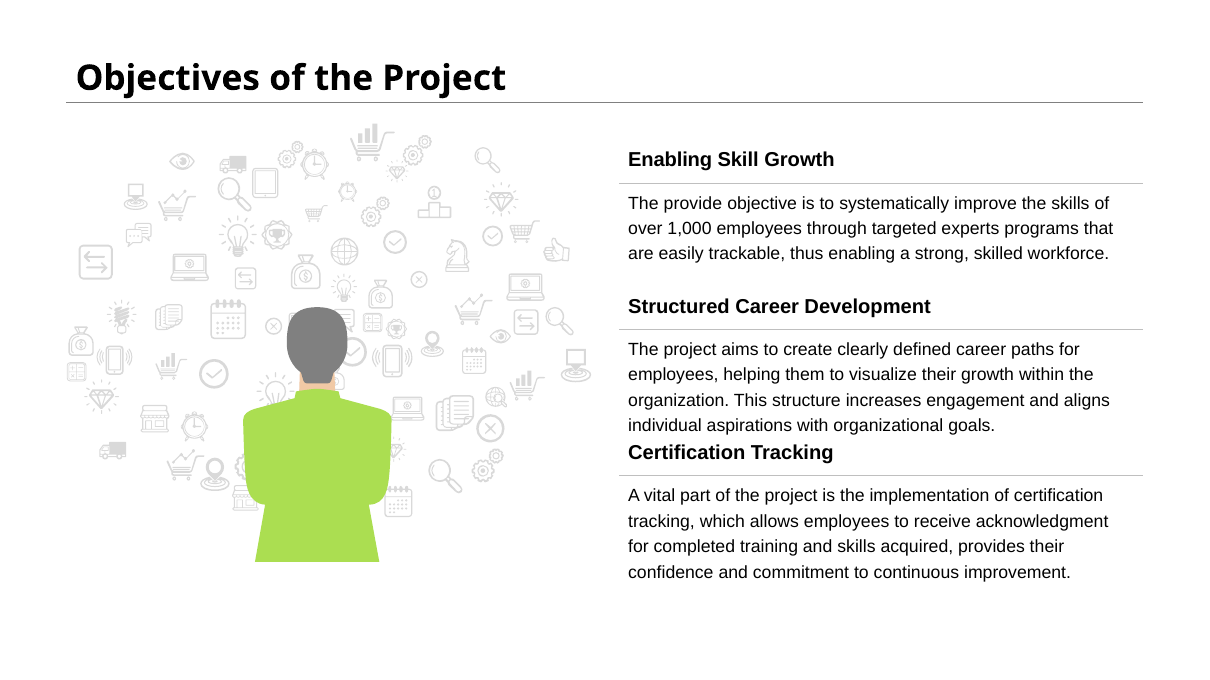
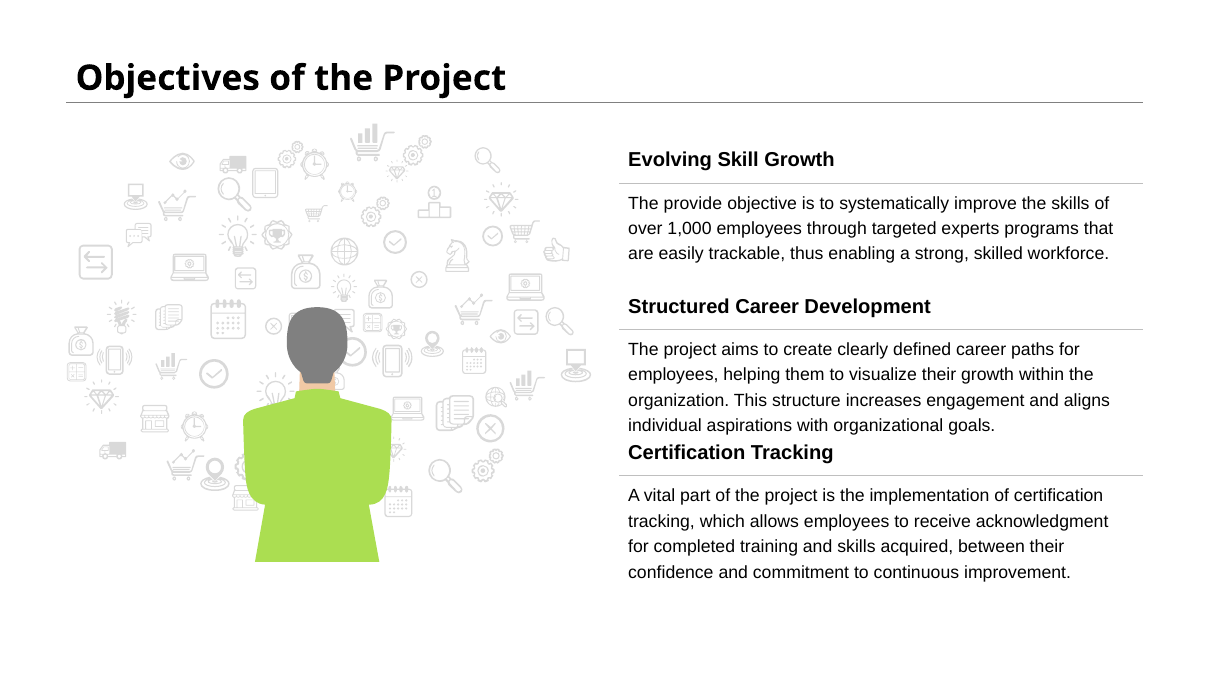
Enabling: Enabling -> Evolving (670, 160)
provides: provides -> between (992, 547)
